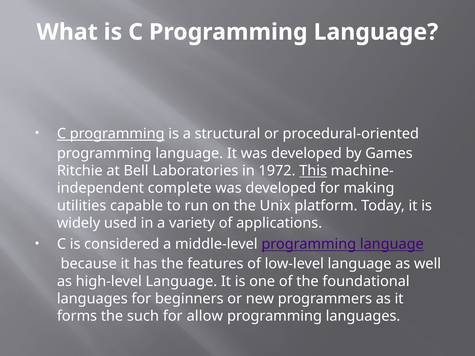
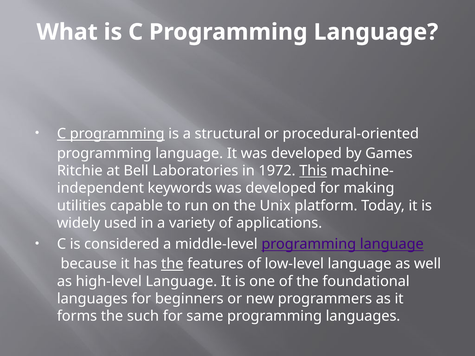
complete: complete -> keywords (180, 188)
the underline: none -> present (172, 264)
allow: allow -> same (205, 316)
